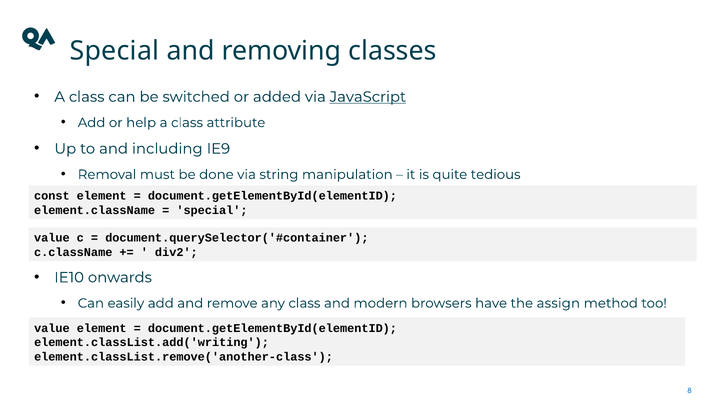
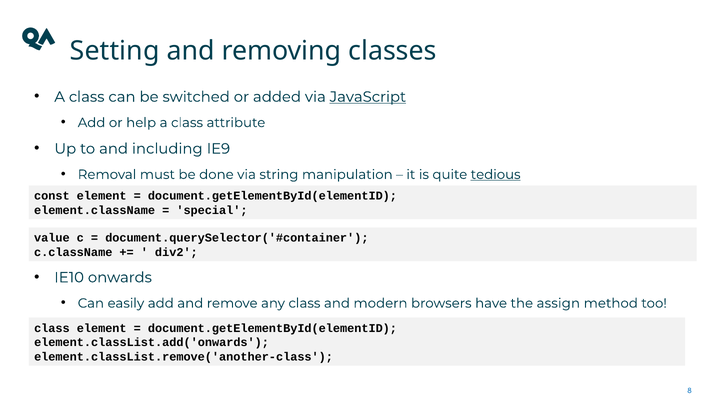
Special: Special -> Setting (115, 51)
tedious underline: none -> present (496, 174)
value: value -> class (52, 328)
element.classList.add('writing: element.classList.add('writing -> element.classList.add('onwards (152, 342)
